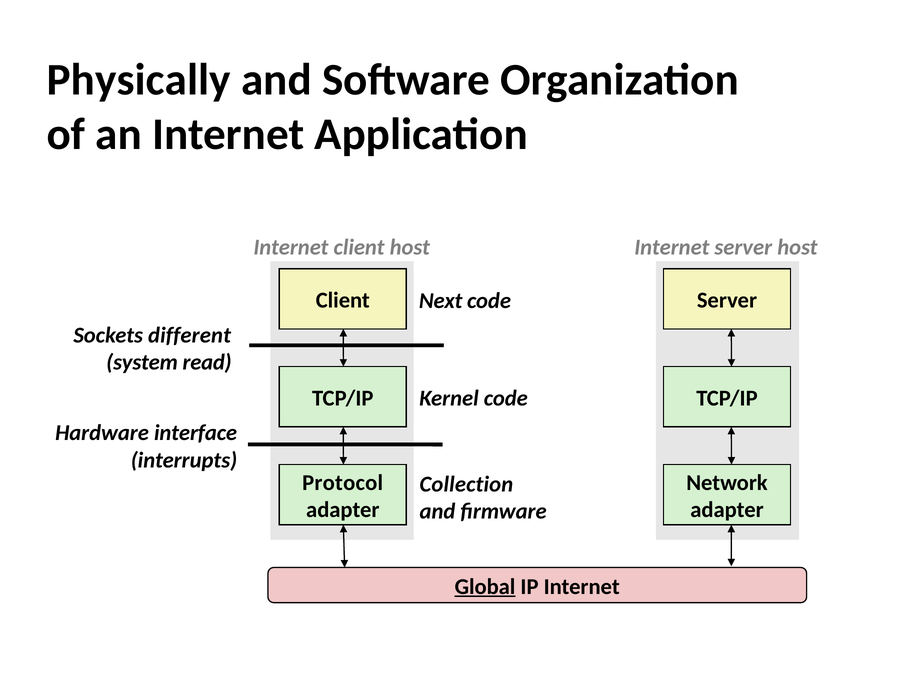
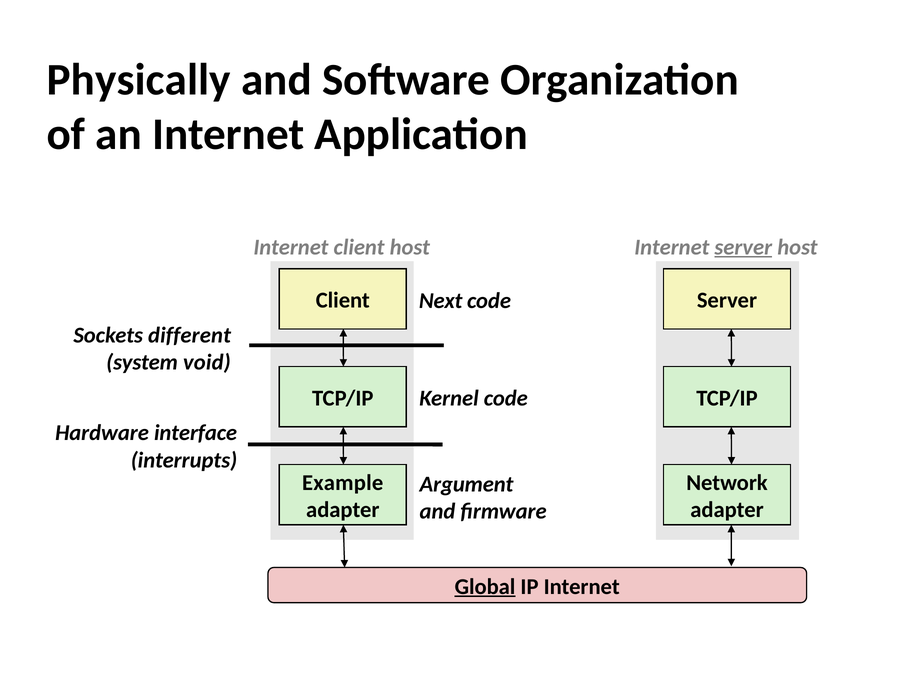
server underline: none -> present (743, 247)
read: read -> void (207, 362)
Protocol: Protocol -> Example (343, 483)
Collection: Collection -> Argument (467, 484)
